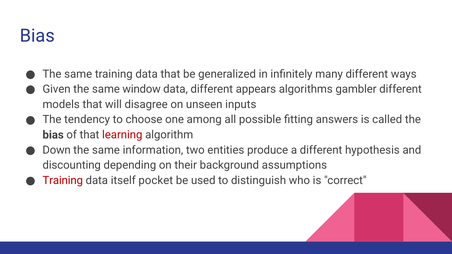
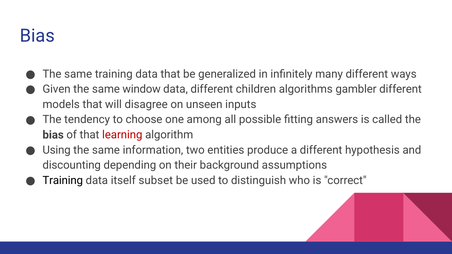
appears: appears -> children (256, 89)
Down: Down -> Using (57, 150)
Training colour: red -> black (63, 181)
pocket: pocket -> subset (156, 181)
